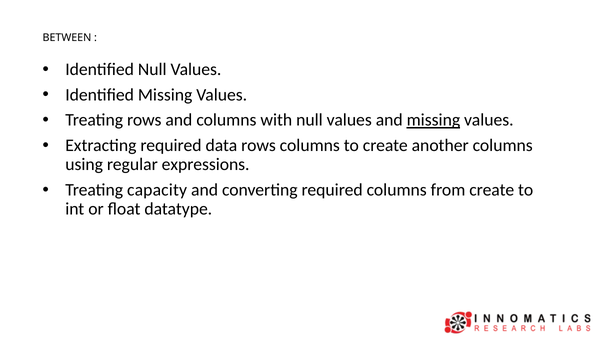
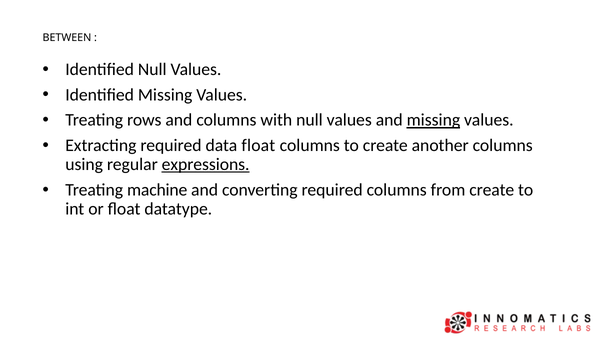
data rows: rows -> float (258, 146)
expressions underline: none -> present (206, 165)
capacity: capacity -> machine (157, 190)
